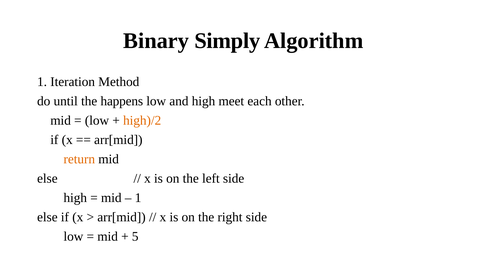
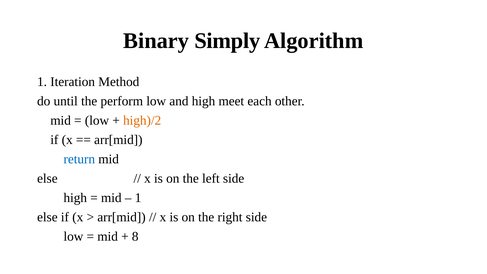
happens: happens -> perform (122, 101)
return colour: orange -> blue (79, 159)
5: 5 -> 8 (135, 236)
